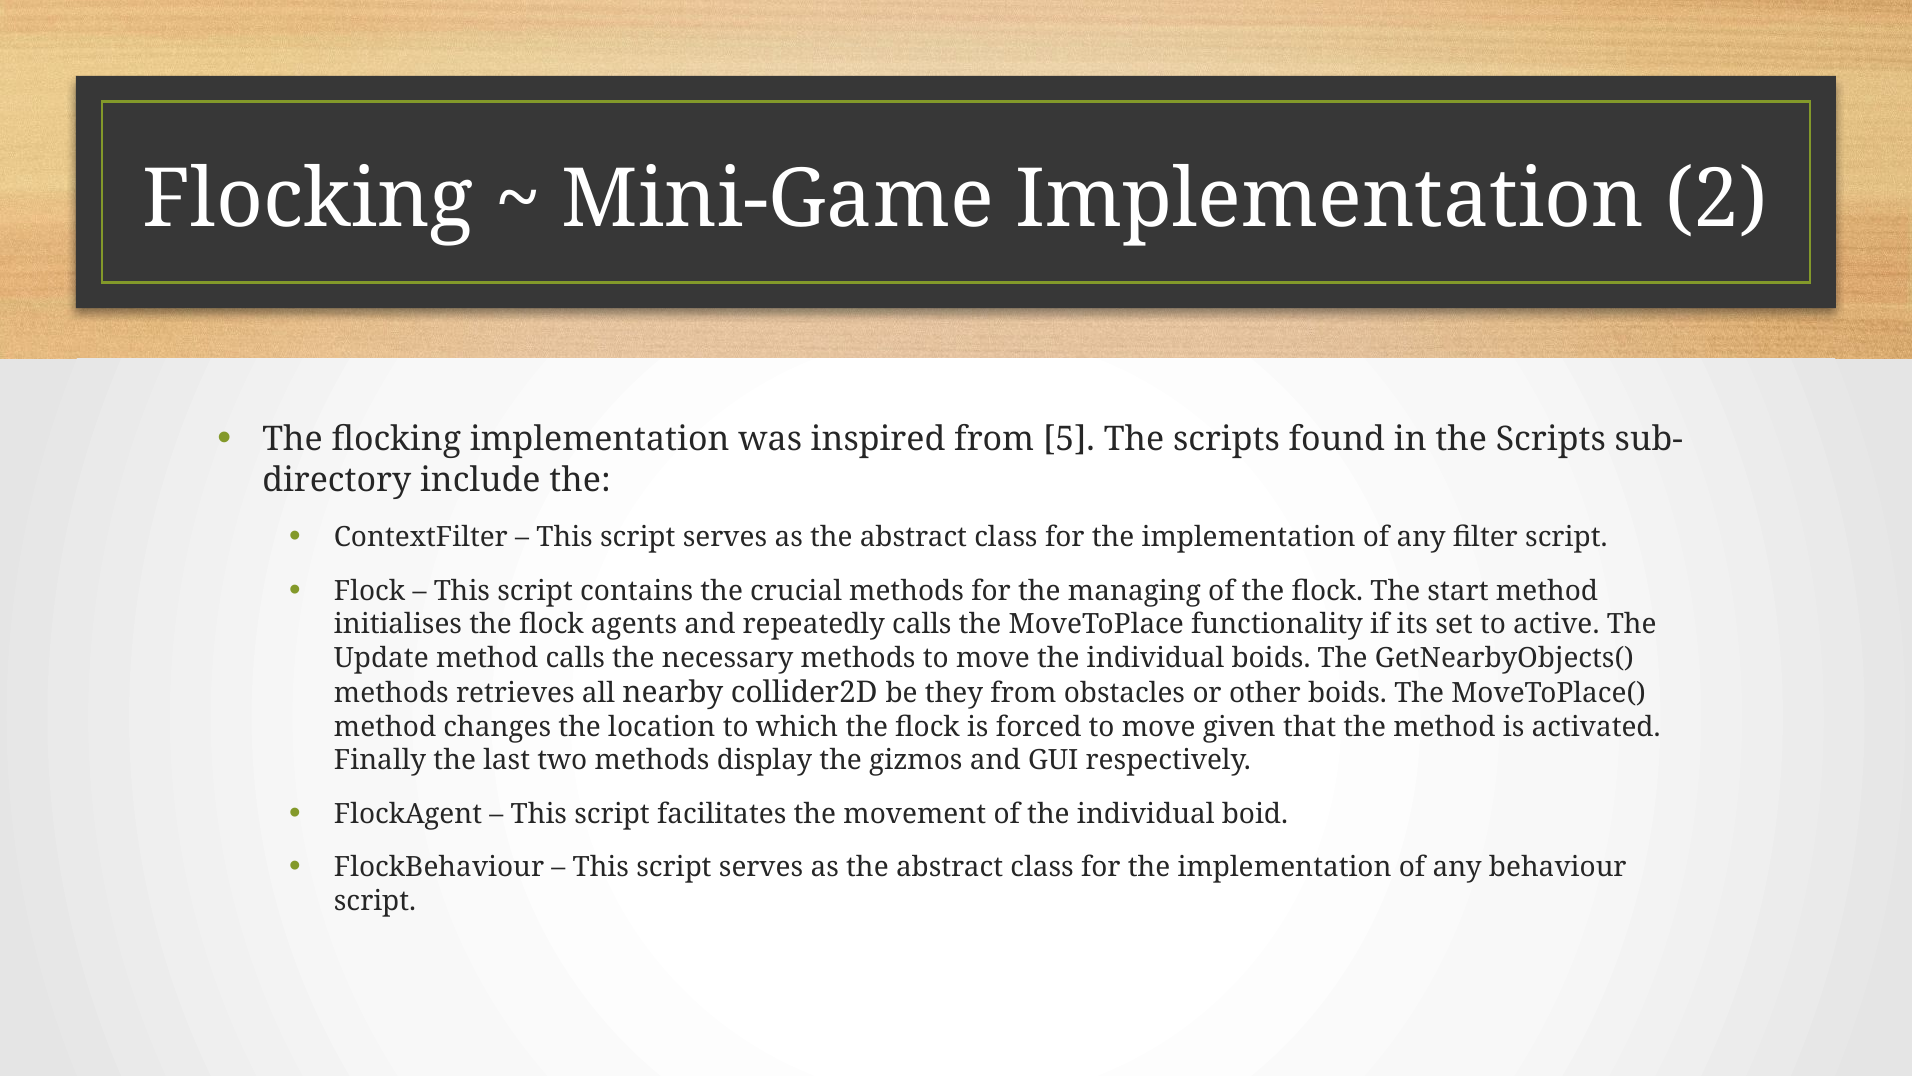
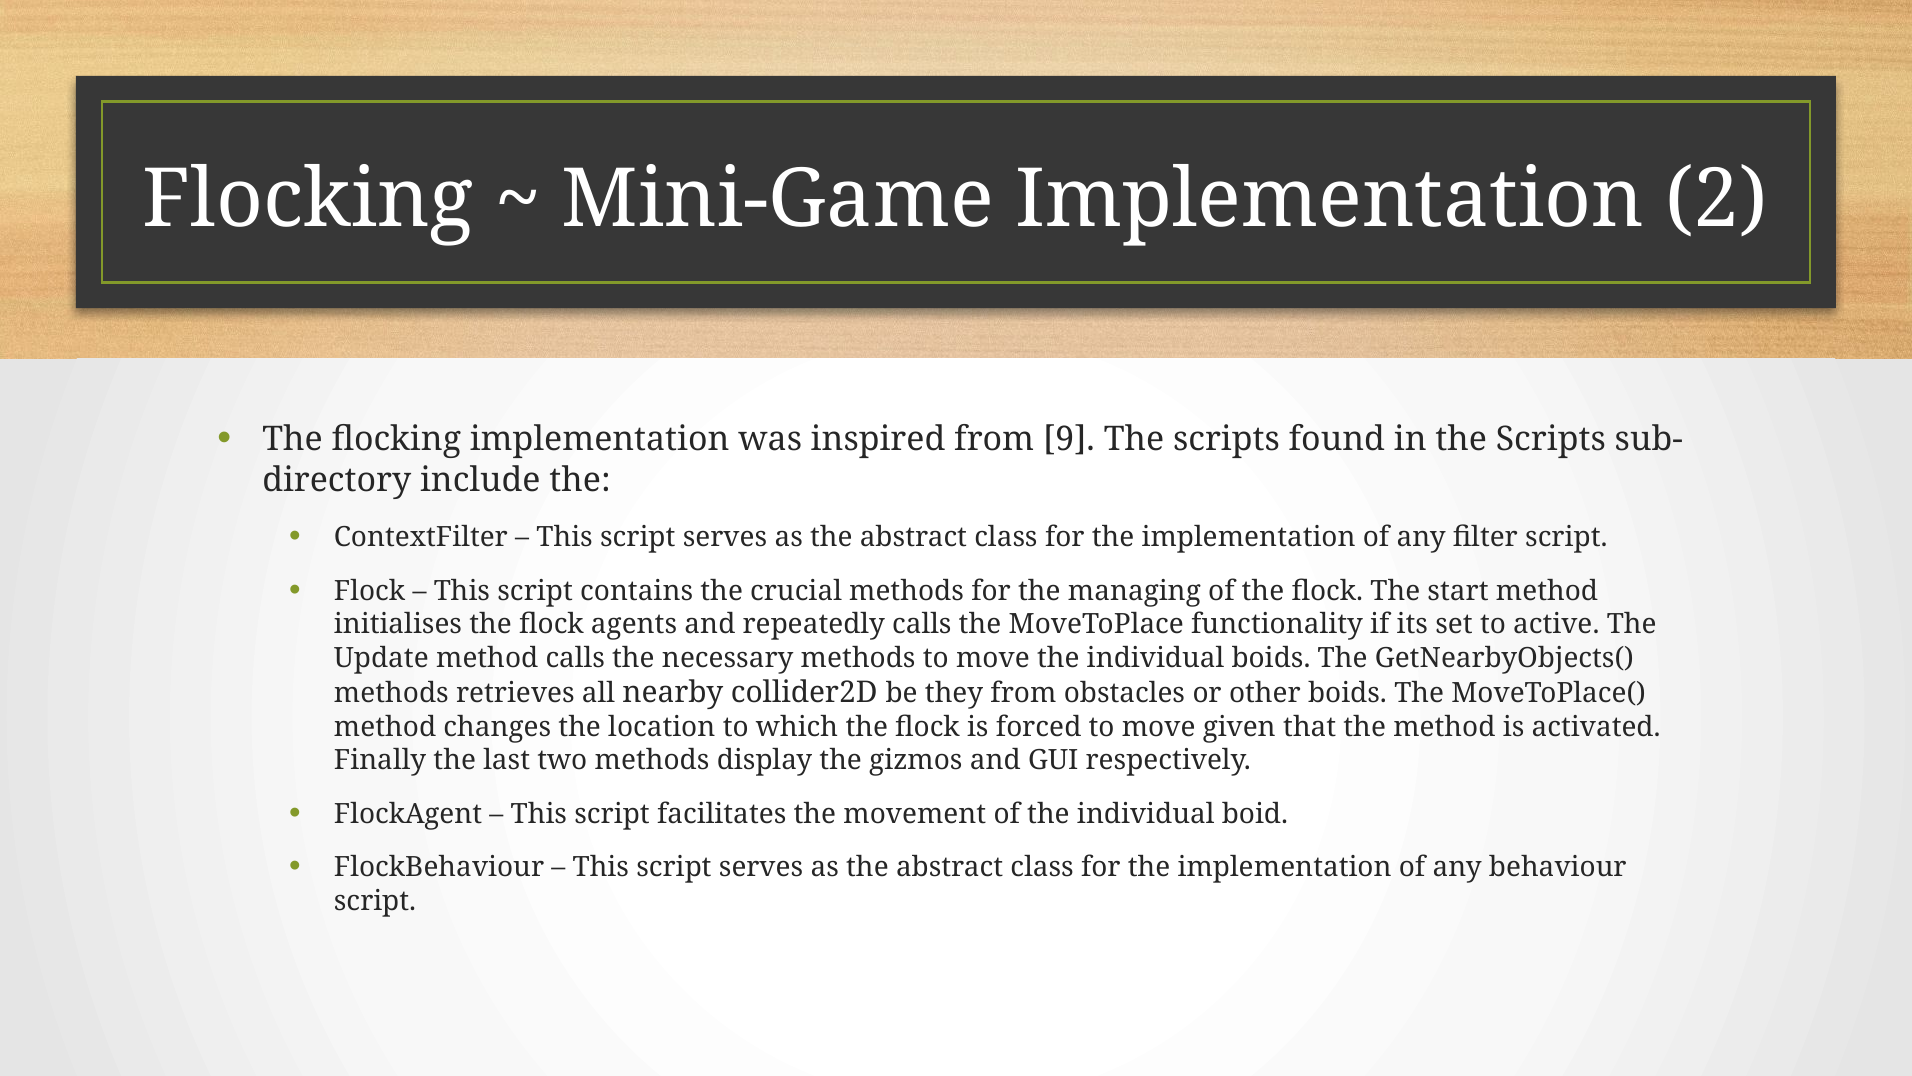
5: 5 -> 9 (1069, 440)
